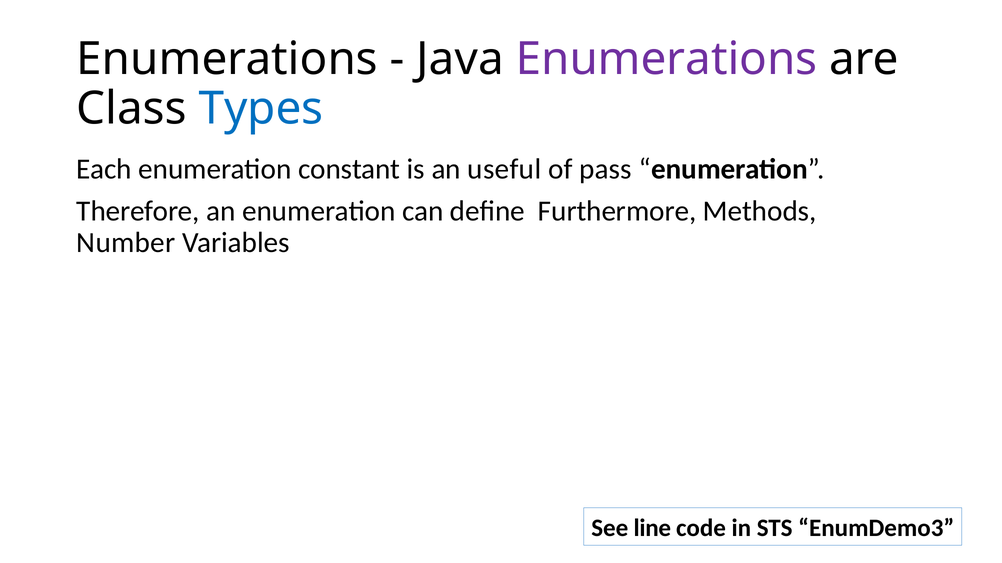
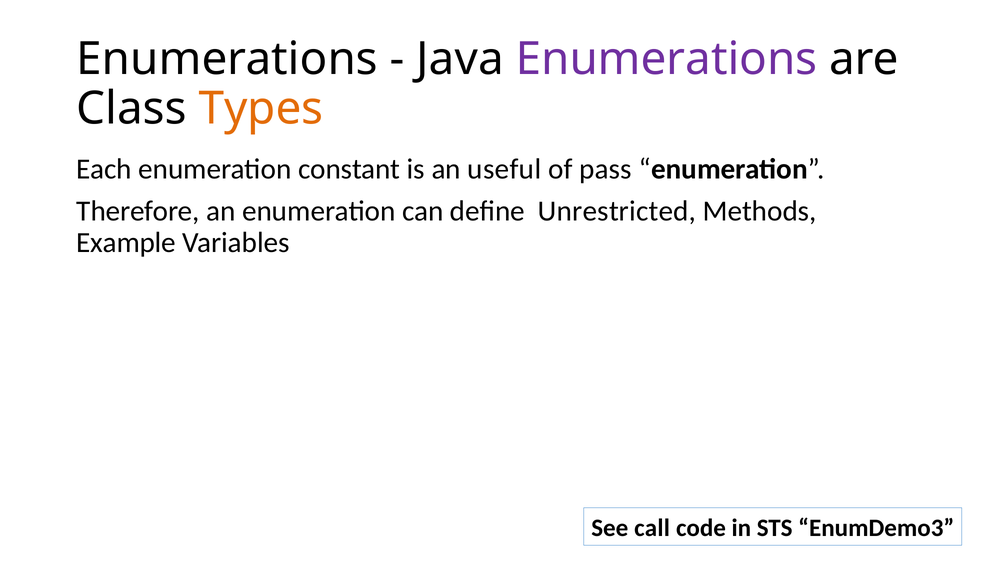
Types colour: blue -> orange (261, 109)
Furthermore: Furthermore -> Unrestricted (617, 211)
Number: Number -> Example (126, 243)
line: line -> call (652, 529)
